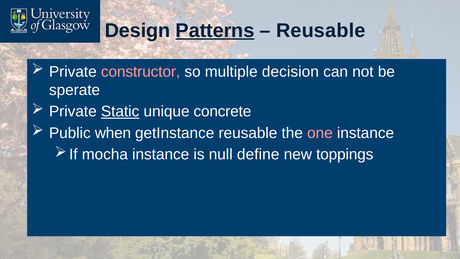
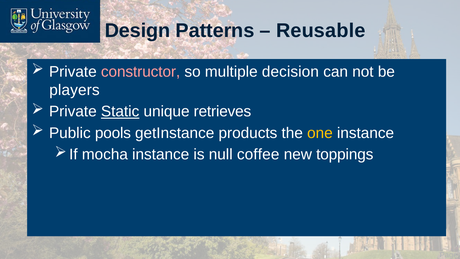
Patterns underline: present -> none (215, 30)
sperate: sperate -> players (74, 90)
concrete: concrete -> retrieves (222, 111)
when: when -> pools (113, 133)
getInstance reusable: reusable -> products (248, 133)
one colour: pink -> yellow (320, 133)
define: define -> coffee (258, 154)
